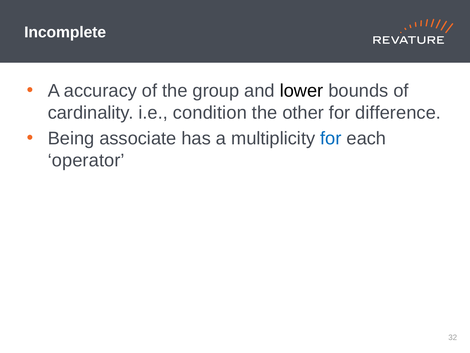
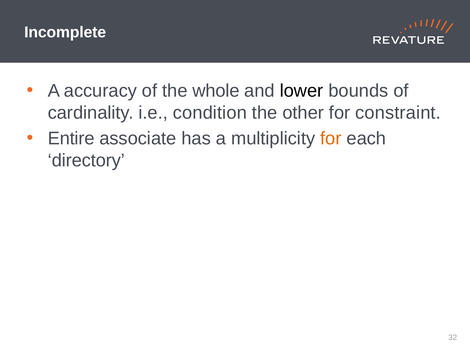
group: group -> whole (216, 91)
difference: difference -> constraint (398, 113)
Being: Being -> Entire (71, 138)
for colour: blue -> orange (331, 138)
operator: operator -> directory (86, 160)
